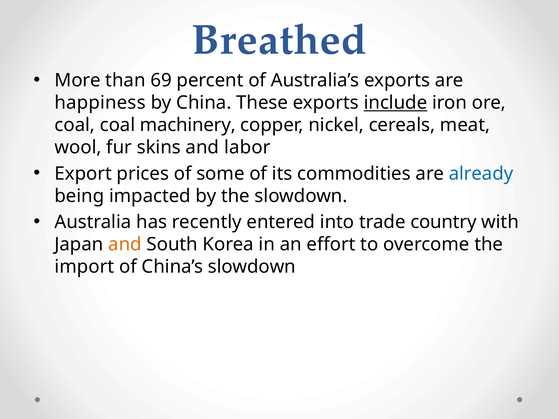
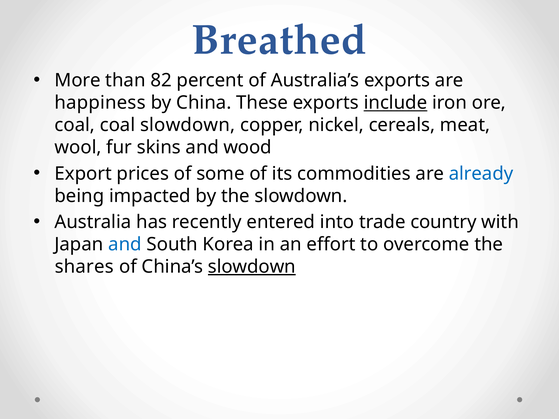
69: 69 -> 82 (161, 80)
coal machinery: machinery -> slowdown (188, 125)
labor: labor -> wood (248, 148)
and colour: orange -> blue (125, 244)
import: import -> shares (84, 267)
slowdown underline: none -> present (252, 267)
